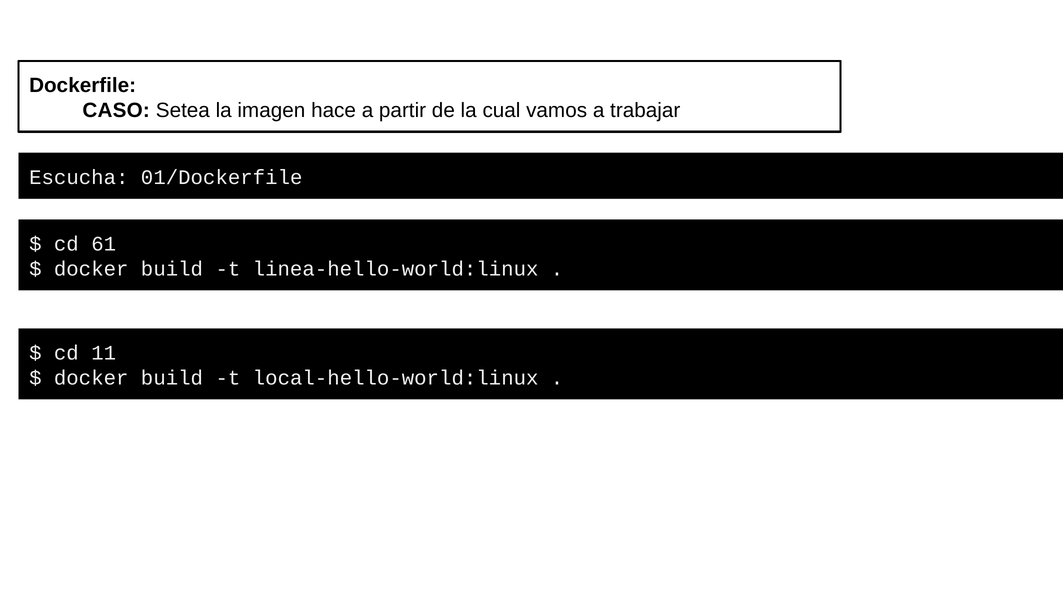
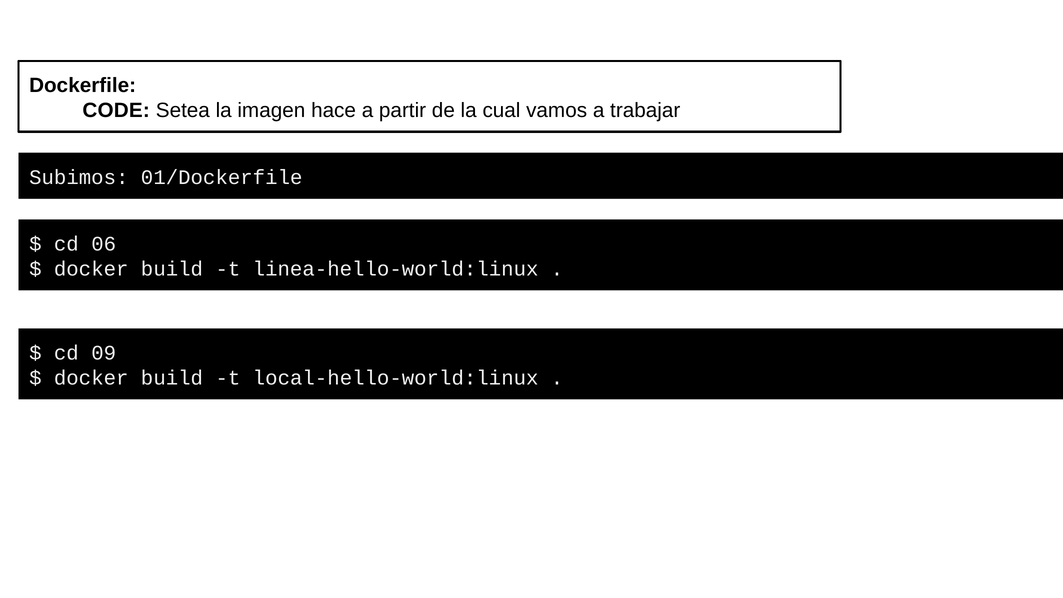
CASO: CASO -> CODE (116, 110)
Escucha: Escucha -> Subimos (79, 177)
61: 61 -> 06 (104, 244)
11: 11 -> 09 (104, 353)
